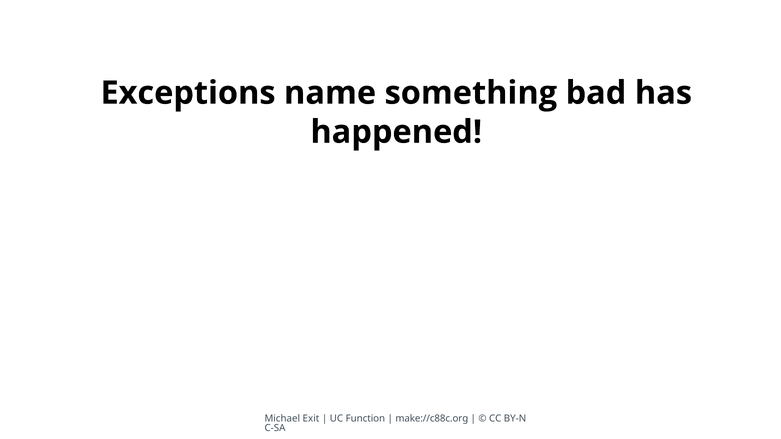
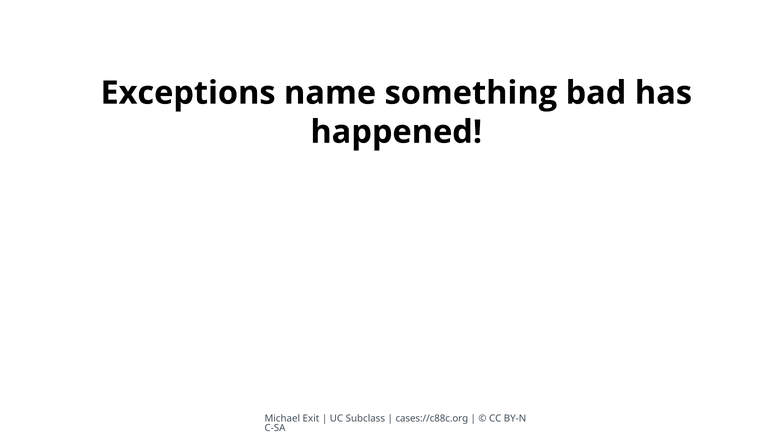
Function: Function -> Subclass (365, 419)
make://c88c.org: make://c88c.org -> cases://c88c.org (432, 419)
